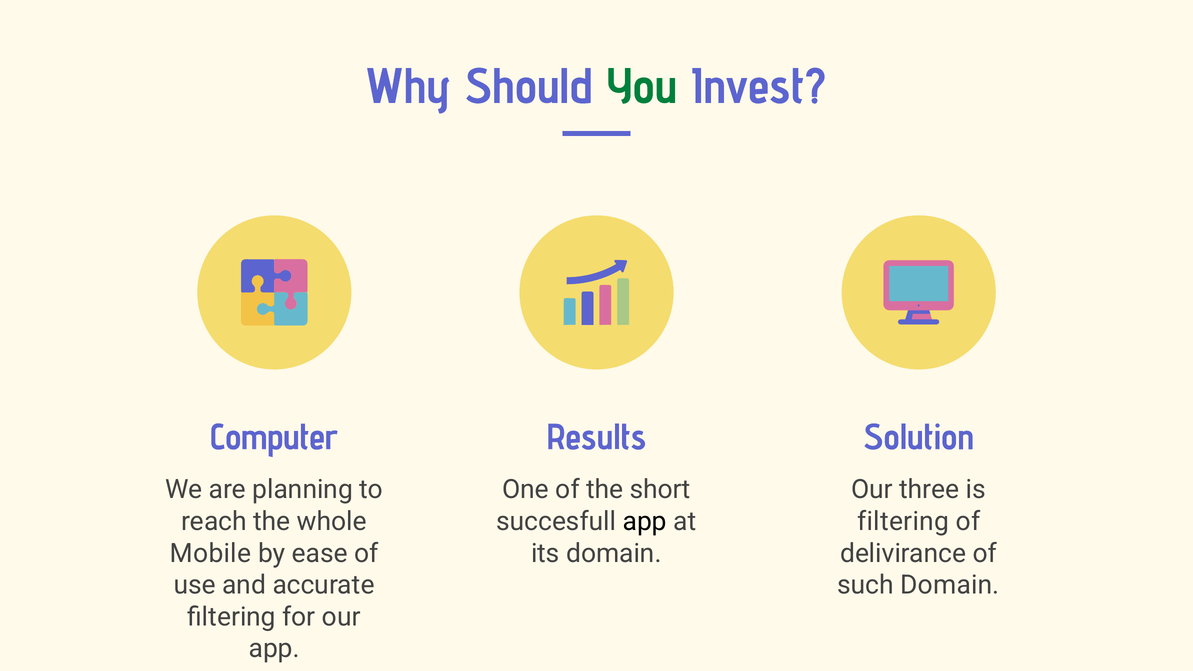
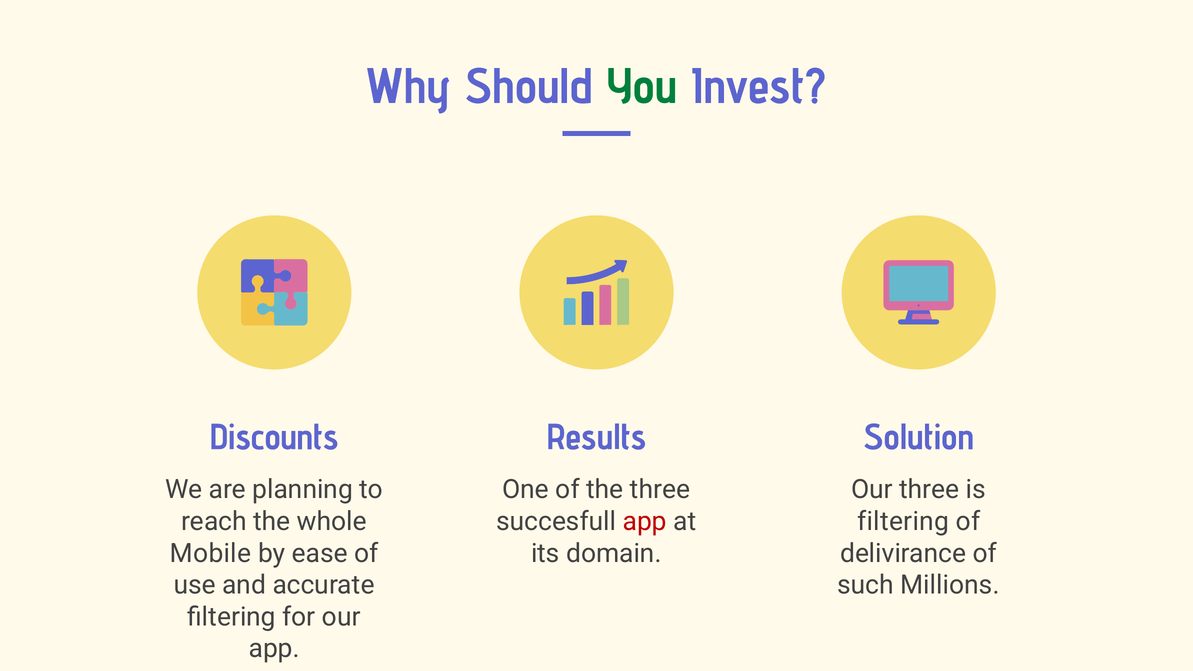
Computer: Computer -> Discounts (274, 437)
the short: short -> three (660, 490)
app colour: black -> red (645, 522)
such Domain: Domain -> Millions (950, 585)
